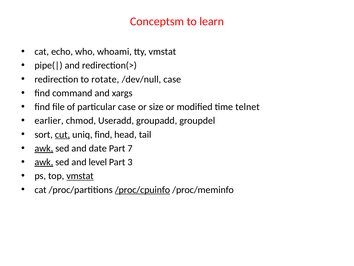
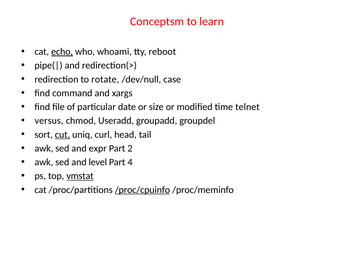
echo underline: none -> present (62, 52)
tty vmstat: vmstat -> reboot (162, 52)
particular case: case -> date (127, 107)
earlier: earlier -> versus (49, 120)
uniq find: find -> curl (103, 134)
awk underline: present -> none (44, 148)
date: date -> expr (98, 148)
7: 7 -> 2 (130, 148)
awk underline: present -> none (44, 162)
3: 3 -> 4 (130, 162)
